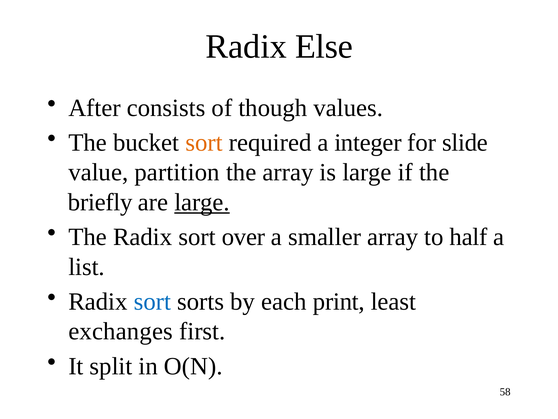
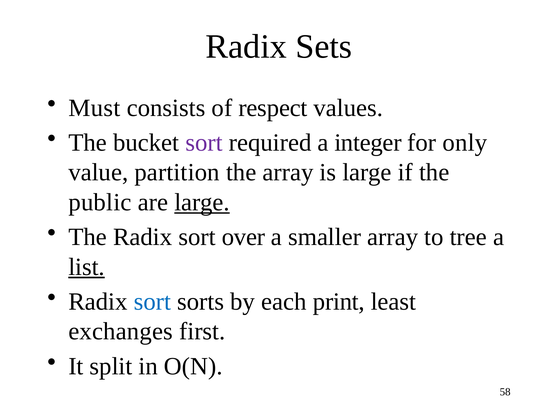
Else: Else -> Sets (324, 47)
After: After -> Must (94, 108)
though: though -> respect (273, 108)
sort colour: orange -> purple (204, 142)
slide: slide -> only (465, 142)
briefly: briefly -> public (100, 202)
half: half -> tree (468, 237)
list underline: none -> present (87, 267)
